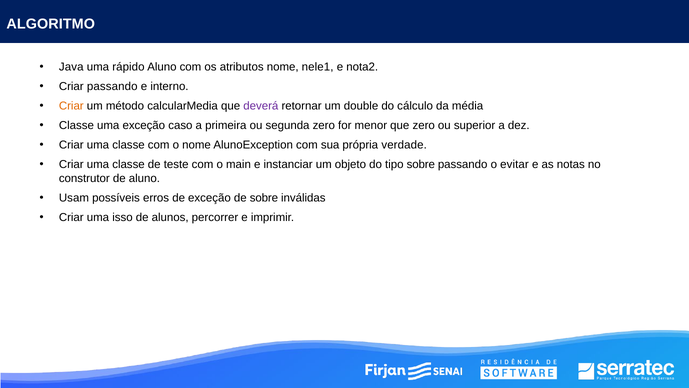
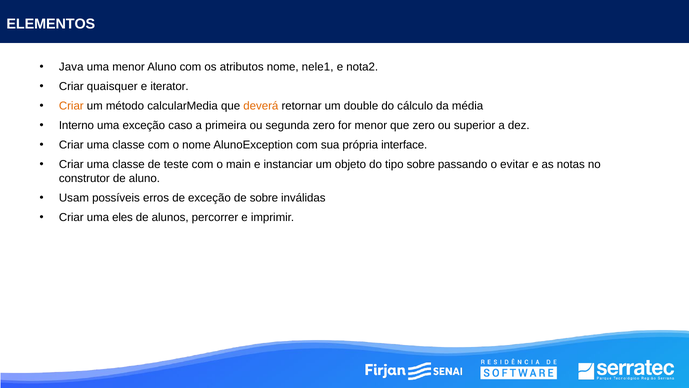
ALGORITMO: ALGORITMO -> ELEMENTOS (51, 24)
uma rápido: rápido -> menor (128, 67)
Criar passando: passando -> quaisquer (112, 86)
interno: interno -> iterator (170, 86)
deverá colour: purple -> orange (261, 106)
Classe: Classe -> Interno (76, 125)
verdade: verdade -> interface (404, 145)
isso: isso -> eles (123, 217)
